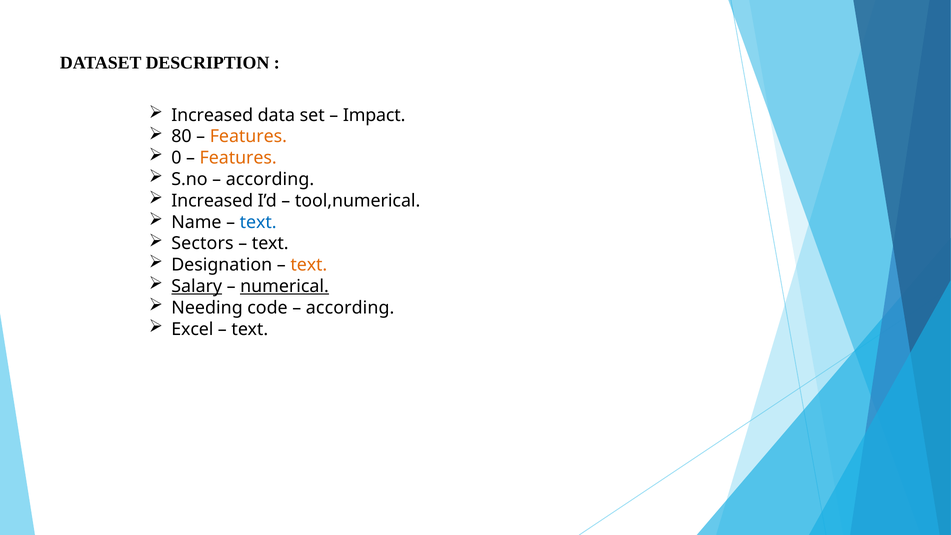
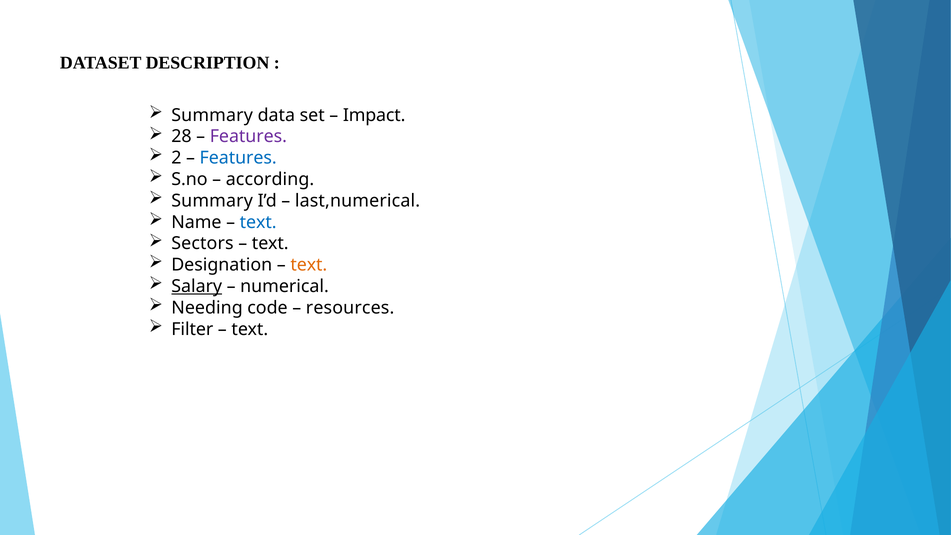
Increased: Increased -> Summary (212, 115)
80: 80 -> 28 (181, 137)
Features colour: orange -> purple (248, 137)
0: 0 -> 2 (176, 158)
Features colour: orange -> blue (238, 158)
Increased: Increased -> Summary (212, 201)
tool,numerical: tool,numerical -> last,numerical (357, 201)
numerical underline: present -> none (285, 286)
according: according -> resources (350, 308)
Excel: Excel -> Filter (192, 329)
